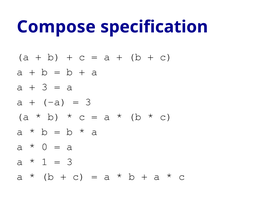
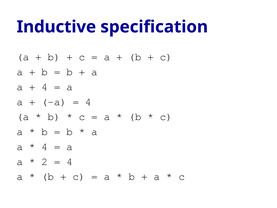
Compose: Compose -> Inductive (56, 27)
3: 3 -> 4 (45, 87)
3: 3 -> 4 (88, 102)
0: 0 -> 4 (45, 146)
1: 1 -> 2 (45, 161)
3: 3 -> 4 (70, 161)
